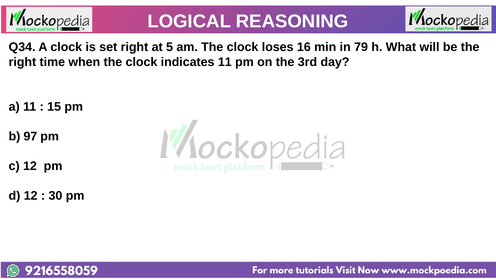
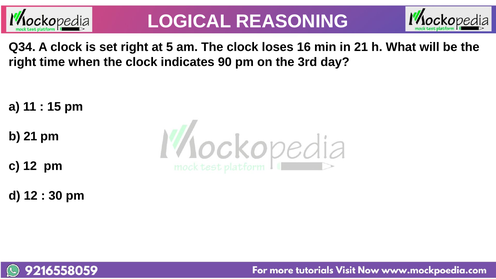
in 79: 79 -> 21 (361, 47)
indicates 11: 11 -> 90 (225, 62)
b 97: 97 -> 21 (30, 136)
